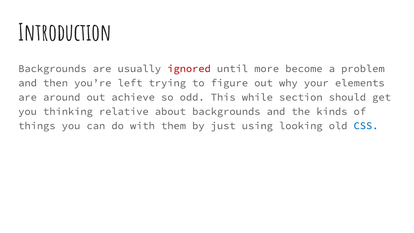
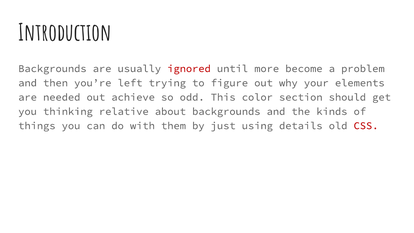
around: around -> needed (62, 97)
while: while -> color (257, 97)
looking: looking -> details (301, 126)
CSS colour: blue -> red (366, 126)
